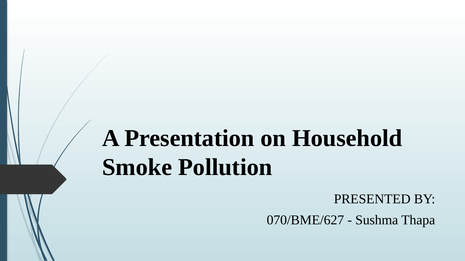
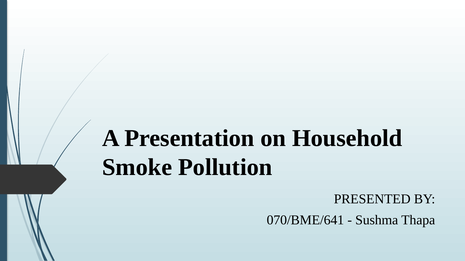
070/BME/627: 070/BME/627 -> 070/BME/641 (305, 221)
